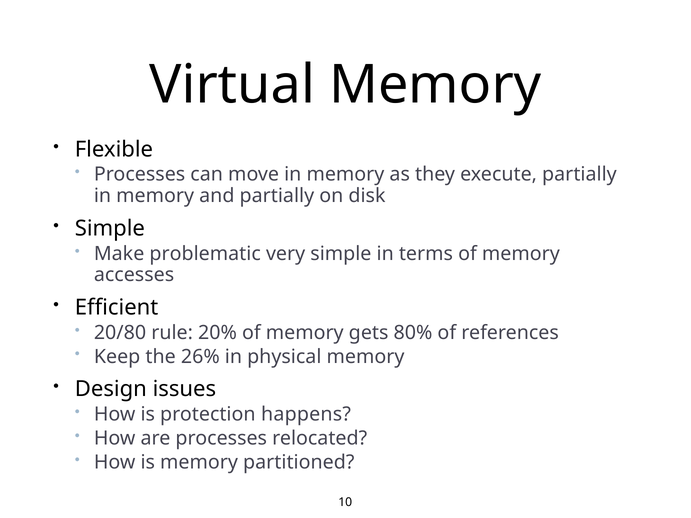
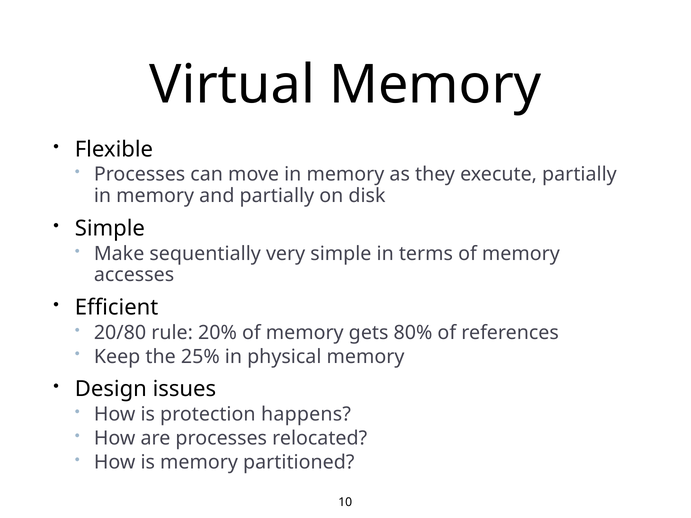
problematic: problematic -> sequentially (205, 254)
26%: 26% -> 25% (200, 357)
